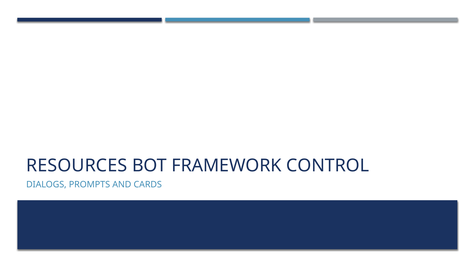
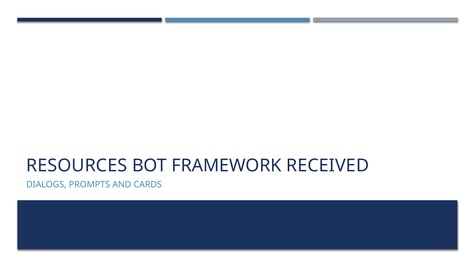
CONTROL: CONTROL -> RECEIVED (328, 166)
